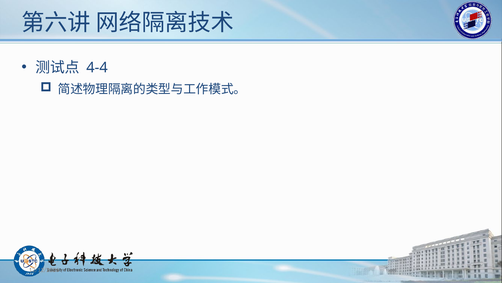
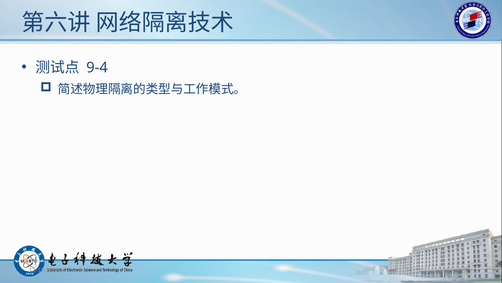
4-4: 4-4 -> 9-4 (97, 67)
